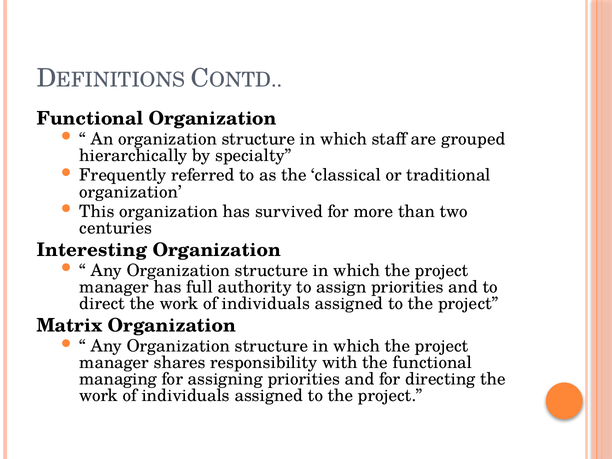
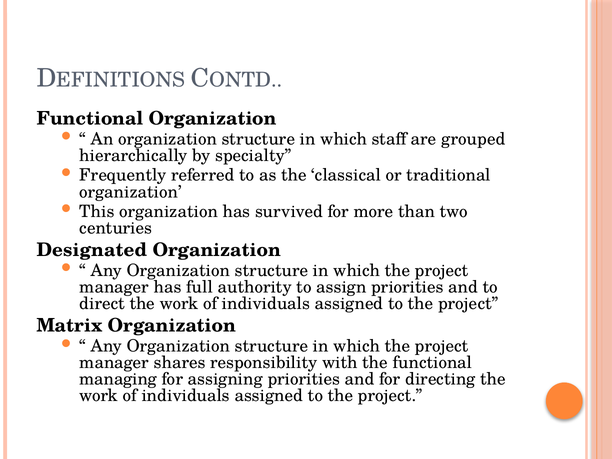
Interesting: Interesting -> Designated (92, 250)
